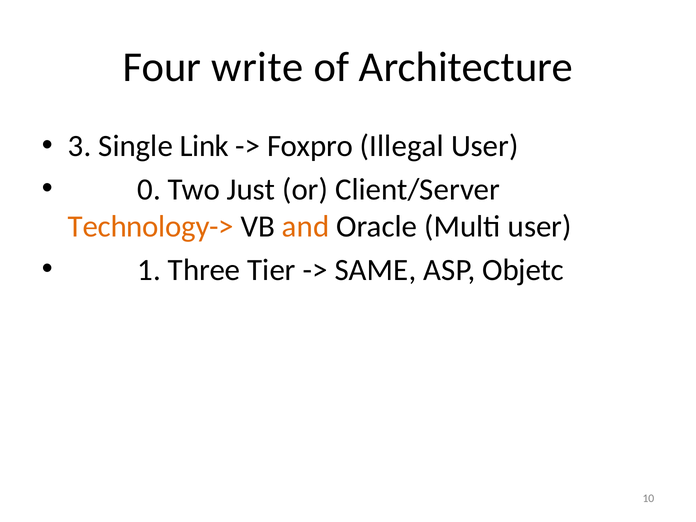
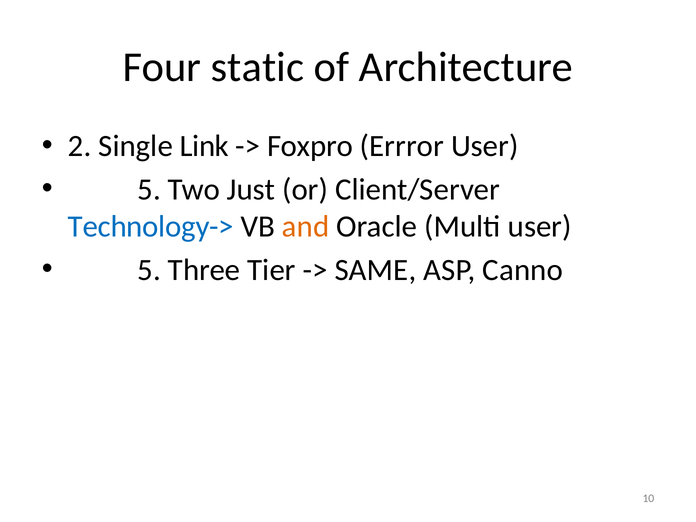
write: write -> static (257, 67)
3: 3 -> 2 (80, 146)
Illegal: Illegal -> Errror (402, 146)
0: 0 -> 5 (149, 189)
Technology-> colour: orange -> blue (151, 227)
1: 1 -> 5 (149, 270)
Objetc: Objetc -> Canno (523, 270)
